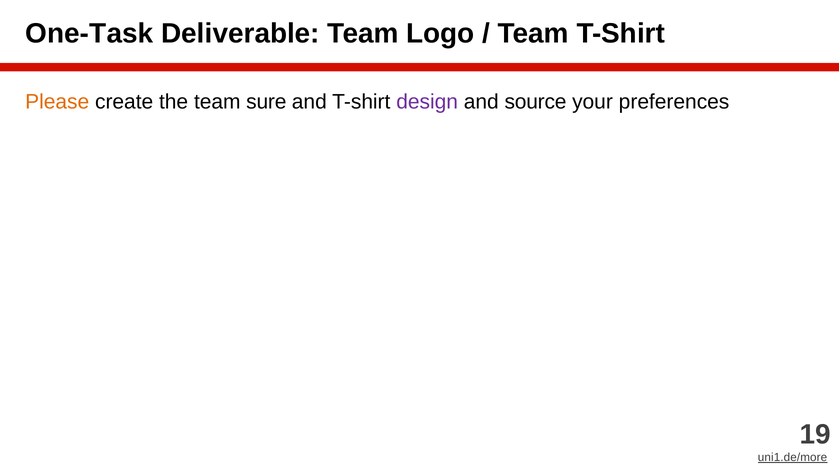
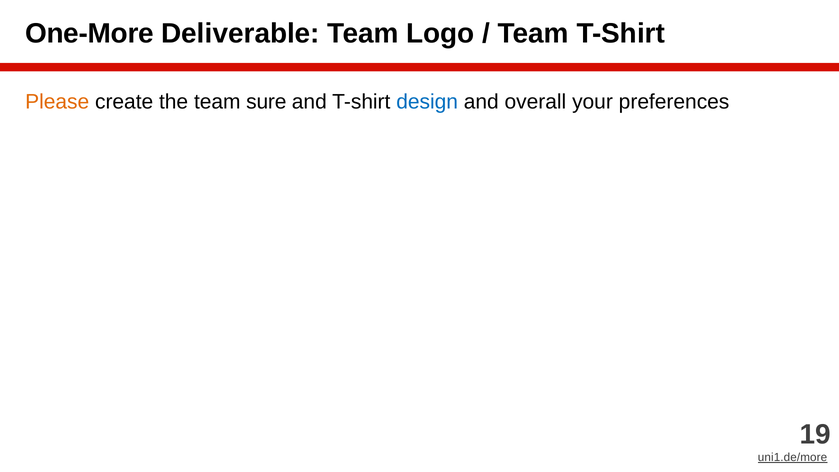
One-Task: One-Task -> One-More (89, 33)
design colour: purple -> blue (427, 102)
source: source -> overall (535, 102)
